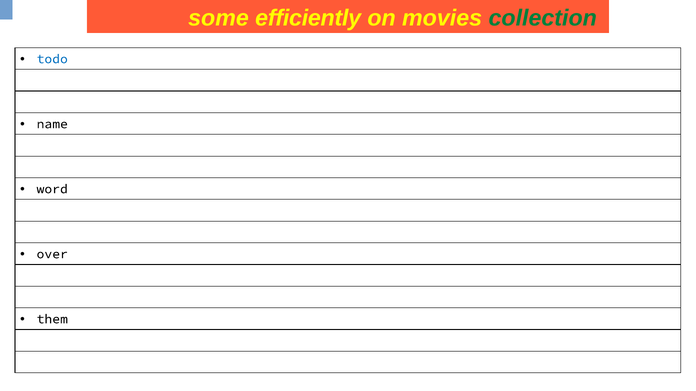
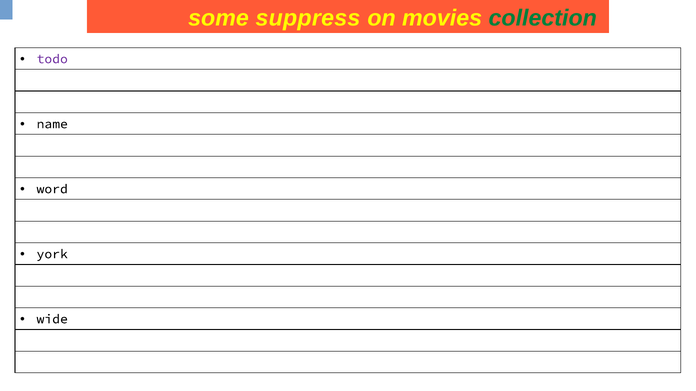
efficiently: efficiently -> suppress (308, 18)
todo colour: blue -> purple (52, 59)
over: over -> york (52, 254)
them: them -> wide (52, 319)
